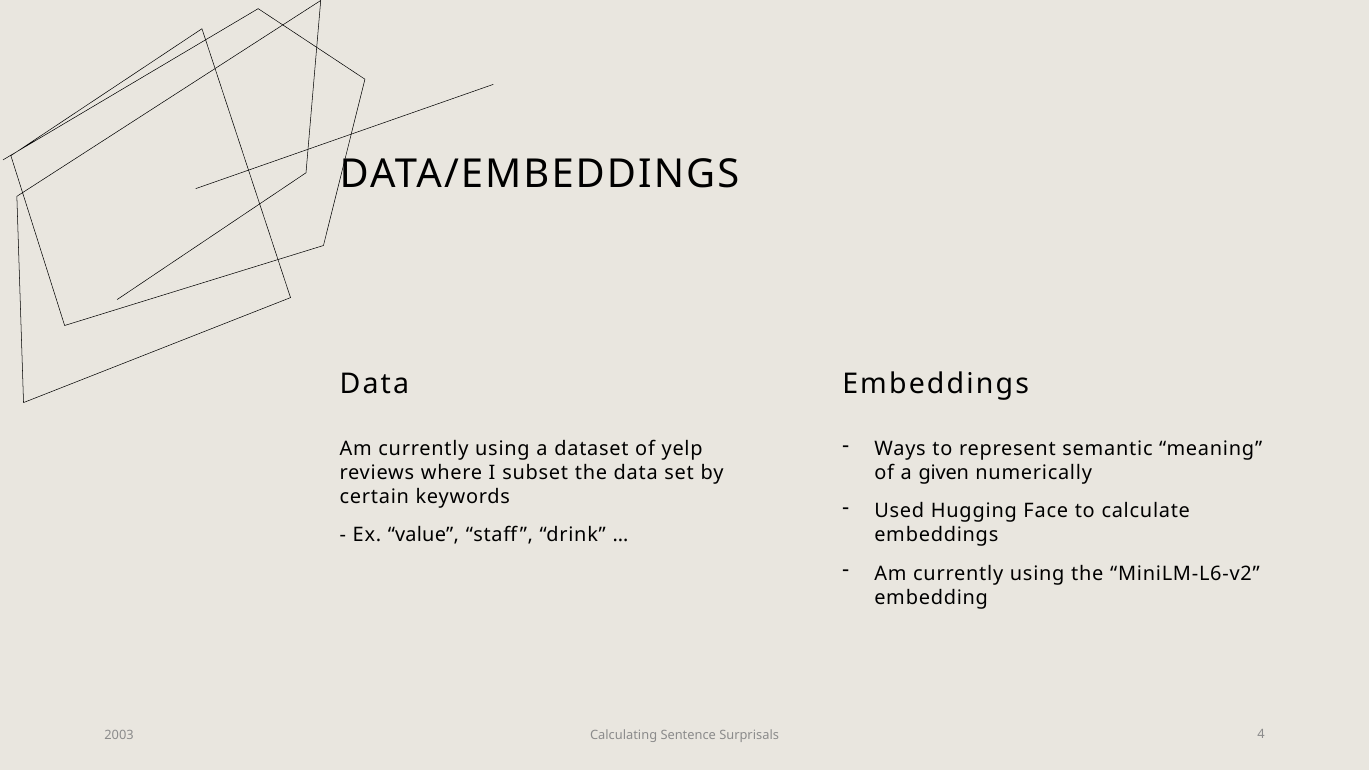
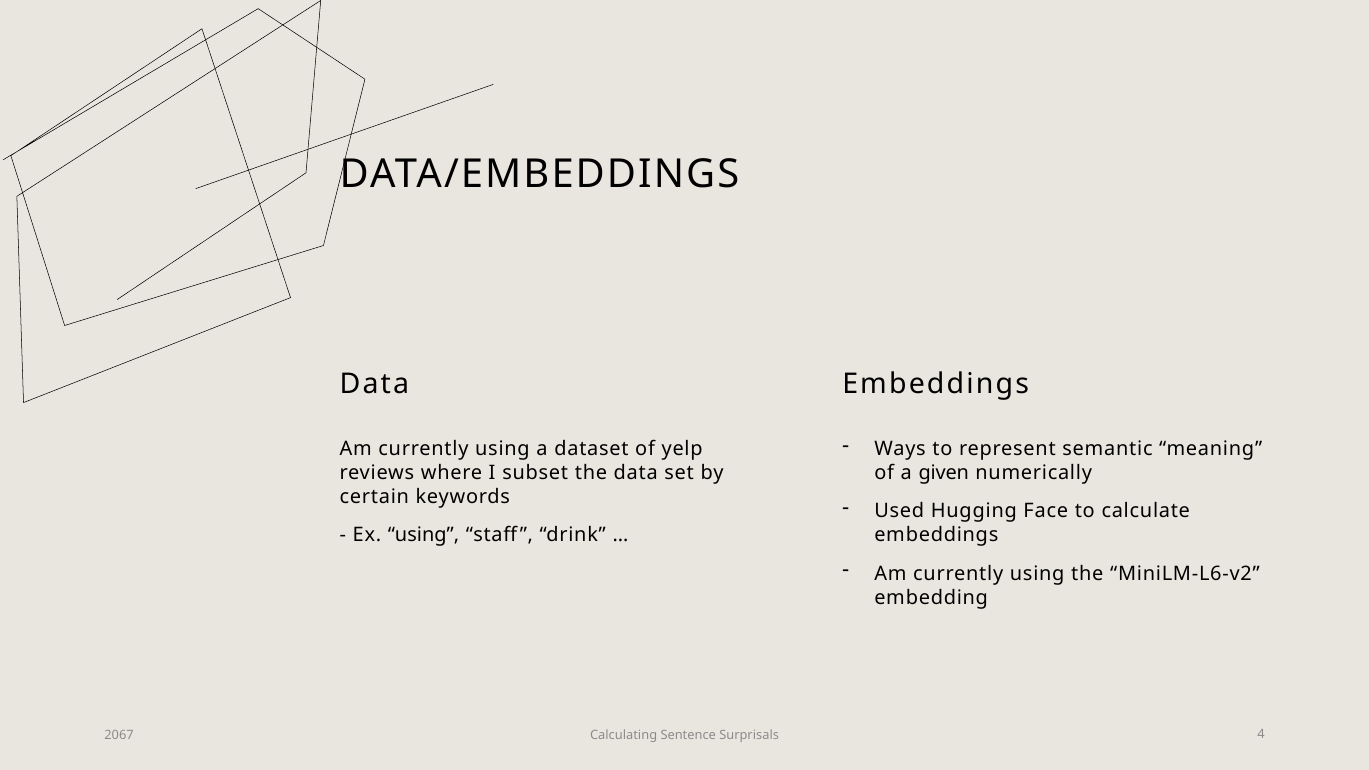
Ex value: value -> using (423, 535)
2003: 2003 -> 2067 (119, 735)
